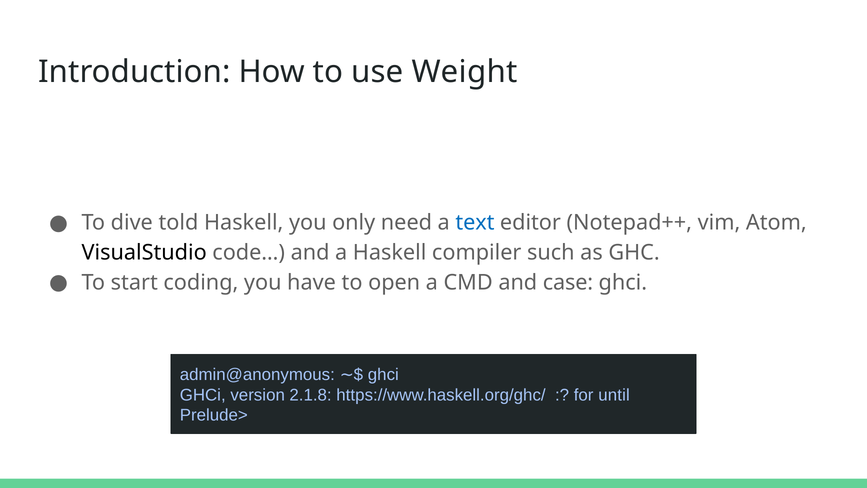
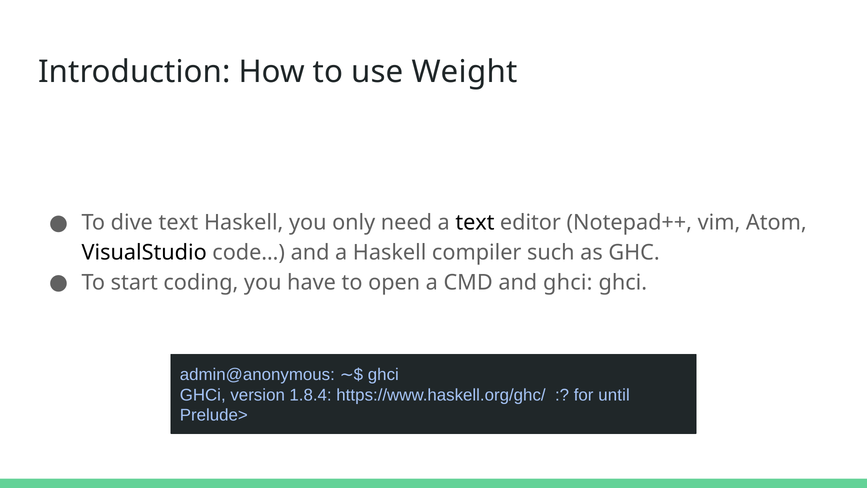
dive told: told -> text (178, 223)
text colour: blue -> black (475, 223)
and case: case -> ghci (568, 282)
2.1.8: 2.1.8 -> 1.8.4 (311, 395)
